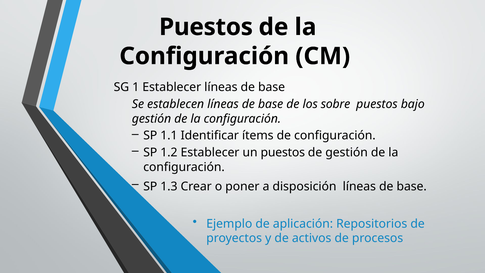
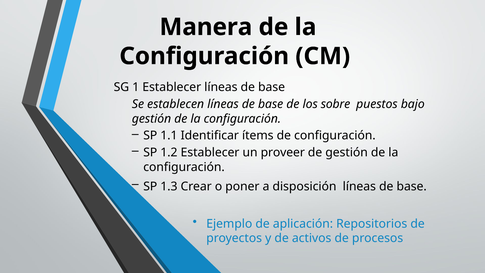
Puestos: Puestos -> Manera (206, 27)
un puestos: puestos -> proveer (283, 153)
